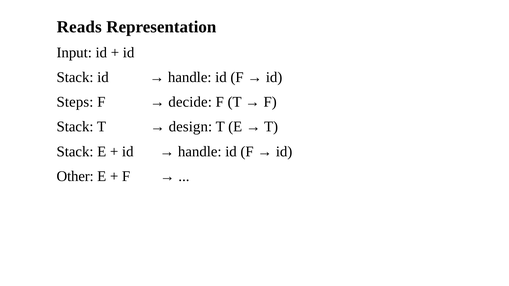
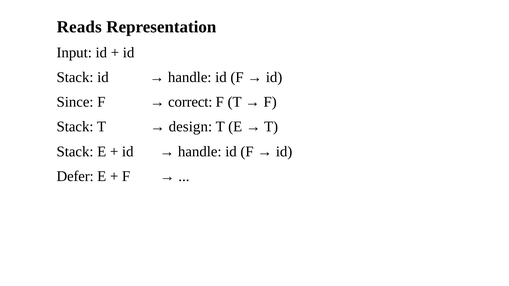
Steps: Steps -> Since (75, 102)
decide: decide -> correct (190, 102)
Other: Other -> Defer (75, 176)
